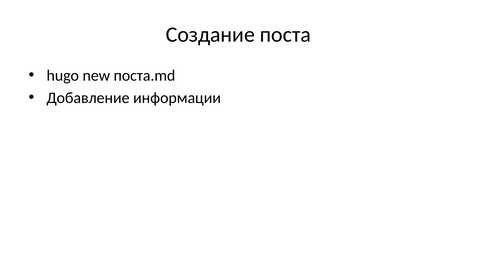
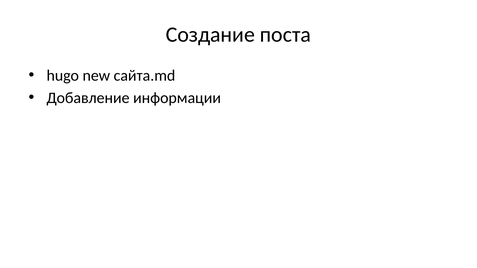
поста.md: поста.md -> сайта.md (144, 76)
